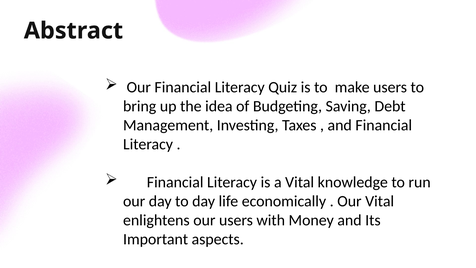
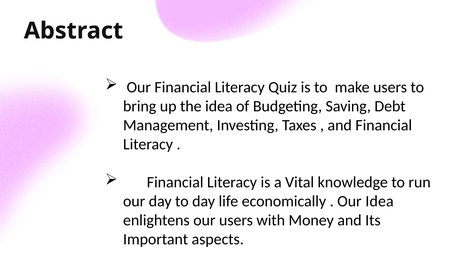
Our Vital: Vital -> Idea (380, 201)
